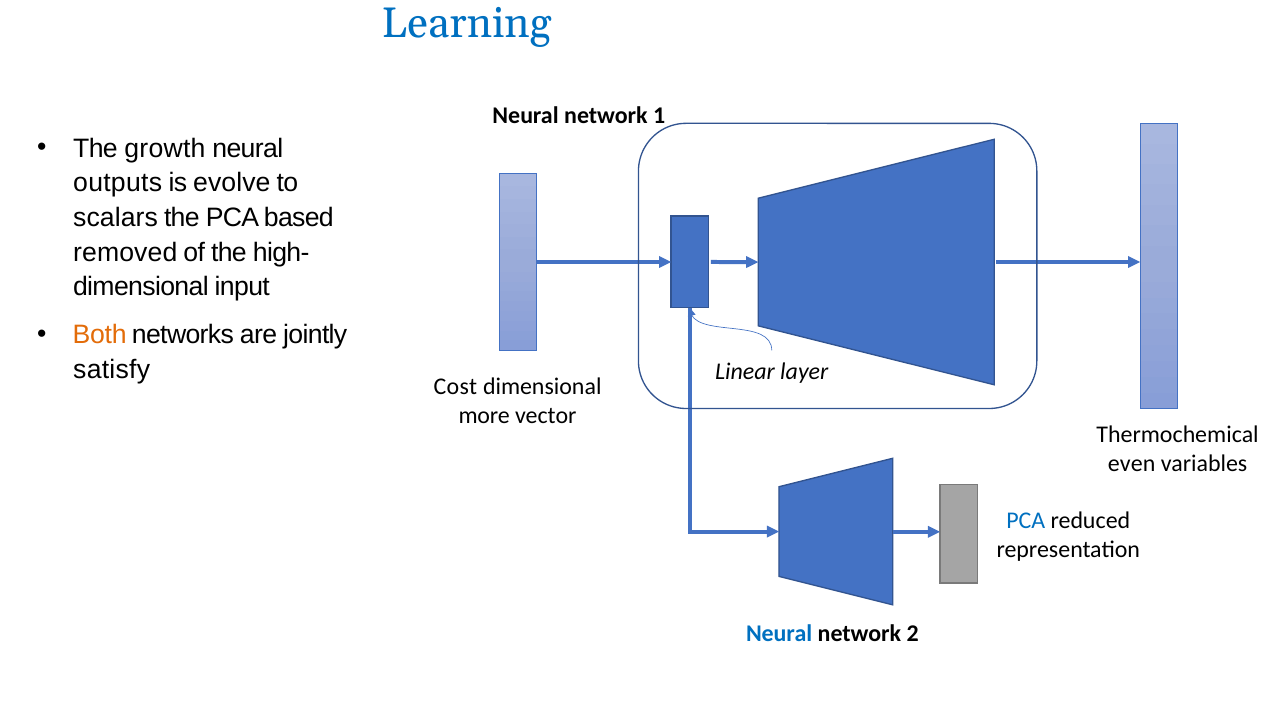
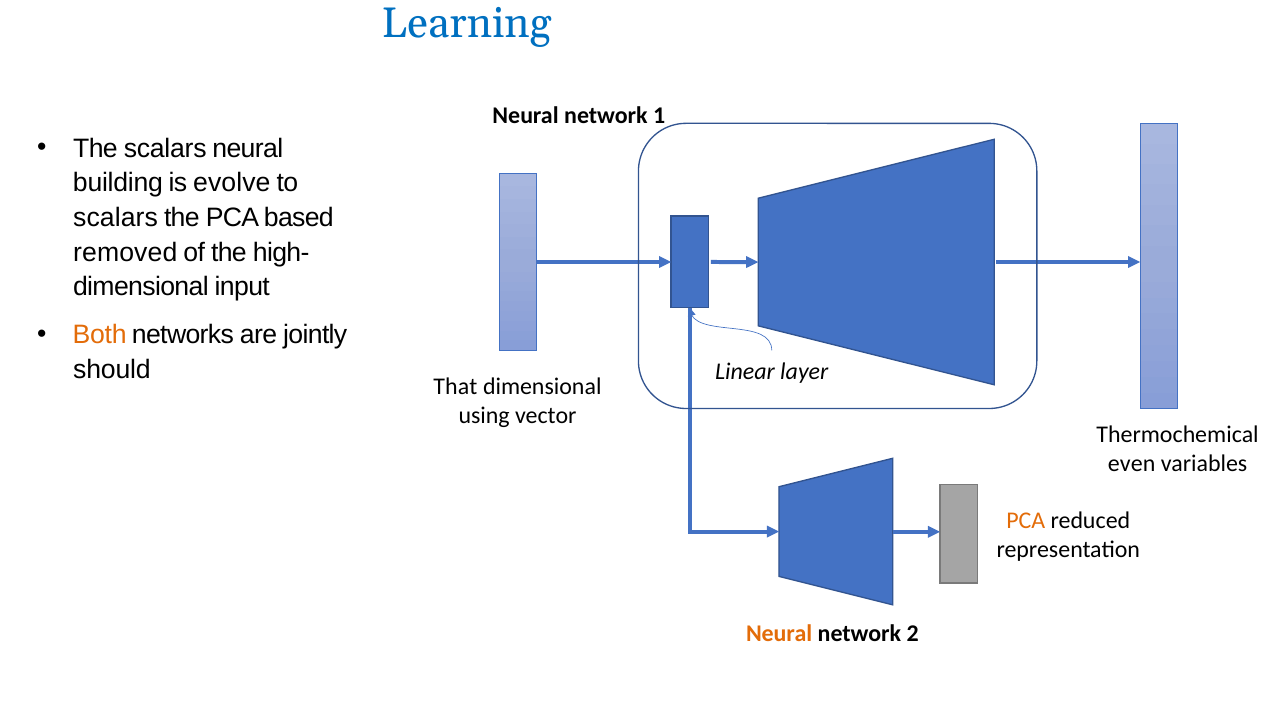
The growth: growth -> scalars (165, 149)
outputs: outputs -> building (118, 183)
satisfy: satisfy -> should (112, 369)
Cost: Cost -> That (455, 387)
more: more -> using (484, 416)
PCA colour: blue -> orange (1026, 521)
Neural colour: blue -> orange (779, 634)
